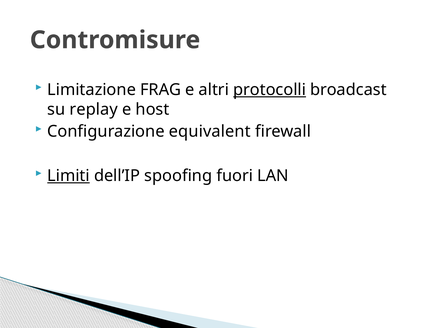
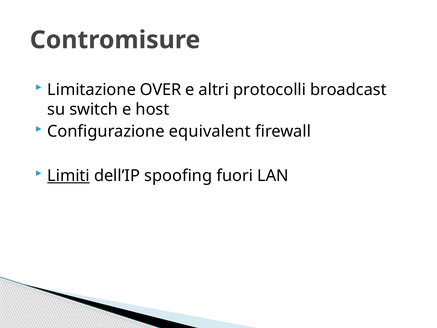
FRAG: FRAG -> OVER (161, 90)
protocolli underline: present -> none (270, 90)
replay: replay -> switch (94, 109)
